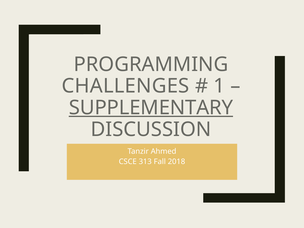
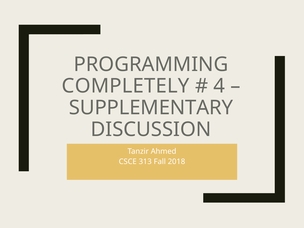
CHALLENGES: CHALLENGES -> COMPLETELY (126, 86)
1: 1 -> 4 (219, 86)
SUPPLEMENTARY underline: present -> none (151, 108)
